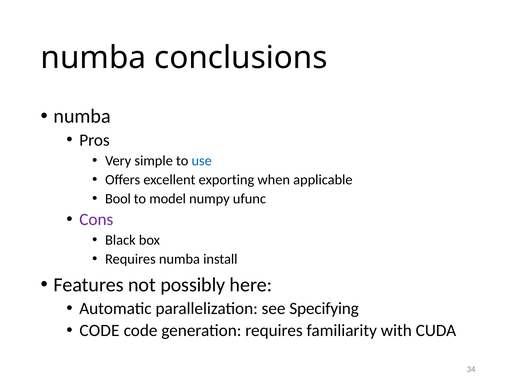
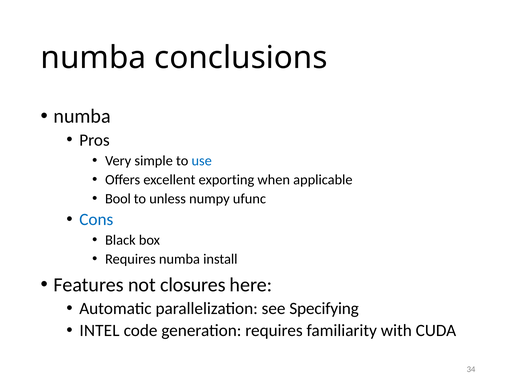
model: model -> unless (168, 199)
Cons colour: purple -> blue (96, 219)
possibly: possibly -> closures (193, 285)
CODE: CODE -> INTEL (99, 331)
